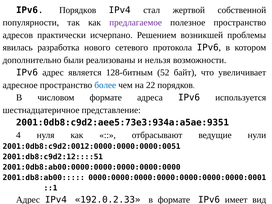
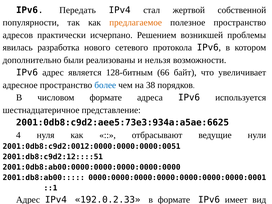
IPv6 Порядков: Порядков -> Передать (78, 10)
предлагаемое colour: purple -> orange (136, 23)
52: 52 -> 66 (163, 73)
22: 22 -> 38 (151, 85)
2001:0db8:c9d2:aee5:73e3:934a:a5ae:9351: 2001:0db8:c9d2:aee5:73e3:934a:a5ae:9351 -> 2001:0db8:c9d2:aee5:73e3:934a:a5ae:6625 (122, 123)
